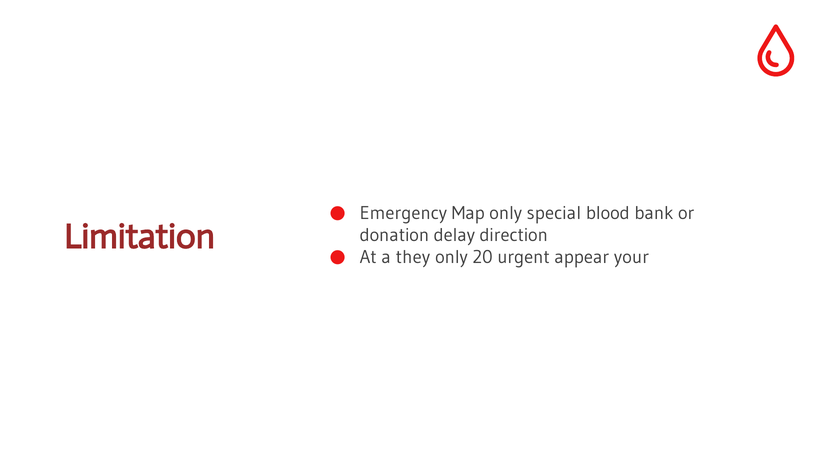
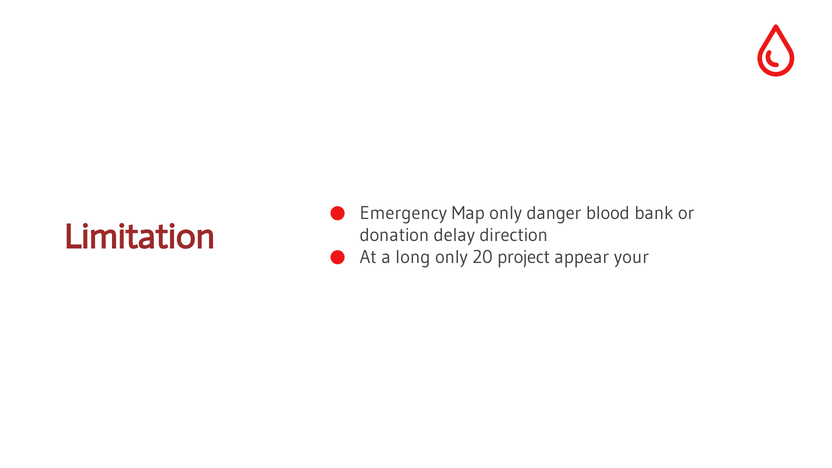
special: special -> danger (554, 213)
they: they -> long (413, 257)
urgent: urgent -> project (524, 257)
